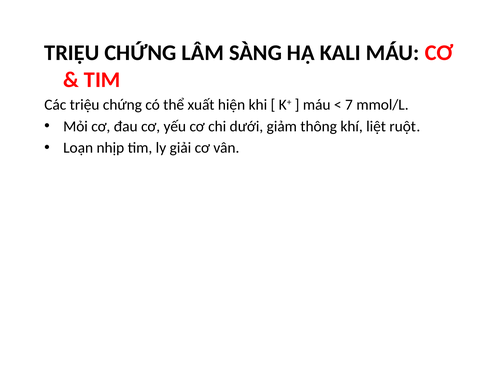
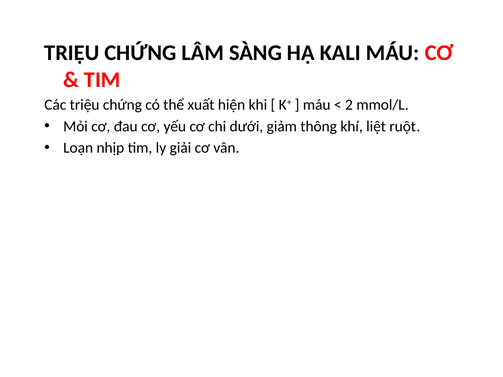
7: 7 -> 2 (349, 105)
